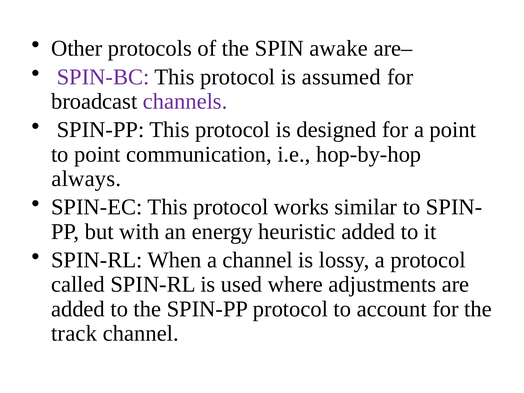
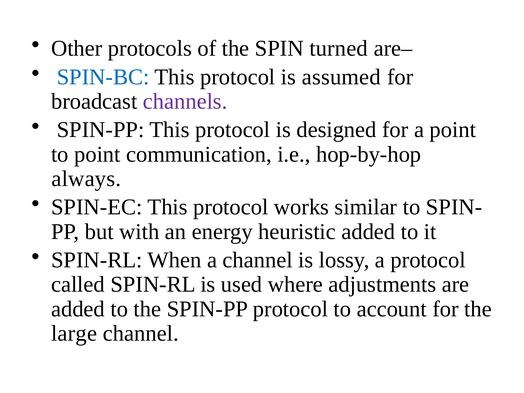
awake: awake -> turned (339, 48)
SPIN-BC colour: purple -> blue (103, 77)
track: track -> large (74, 333)
